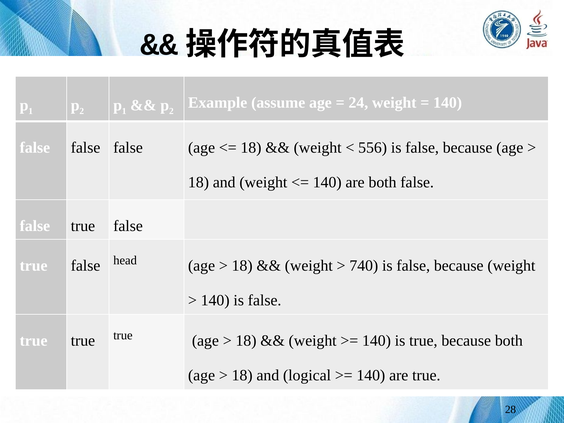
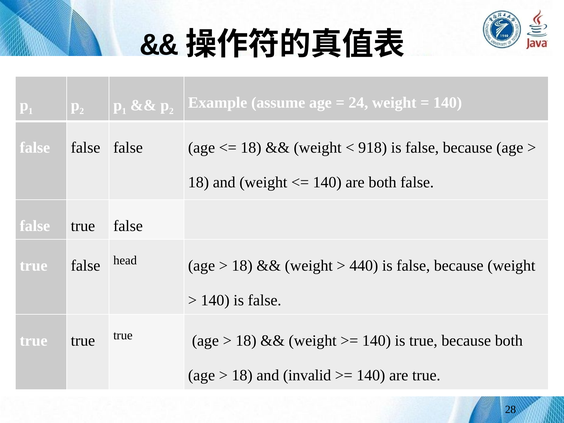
556: 556 -> 918 (373, 148)
740: 740 -> 440 (364, 266)
logical: logical -> invalid (307, 375)
